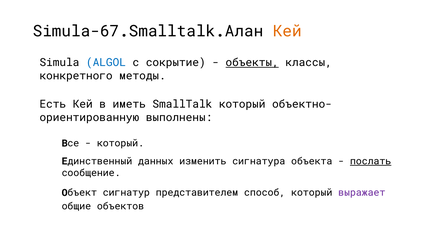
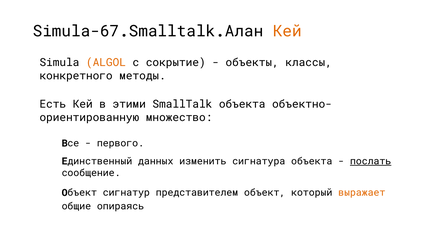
ALGOL colour: blue -> orange (106, 62)
объекты underline: present -> none (252, 62)
иметь: иметь -> этими (129, 104)
SmallTalk который: который -> объекта (242, 104)
выполнены: выполнены -> множество (179, 118)
который: который -> первого (120, 143)
представителем способ: способ -> объект (265, 193)
выражает colour: purple -> orange (362, 193)
объектов: объектов -> опираясь (121, 206)
